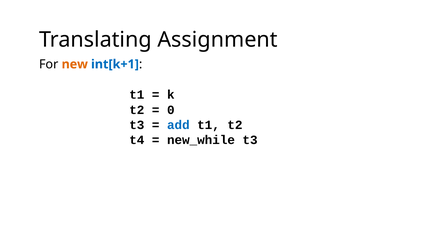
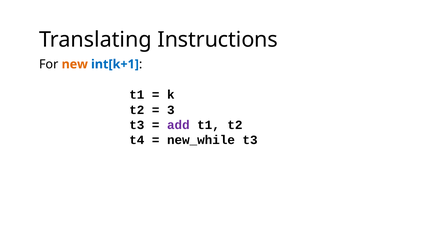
Assignment: Assignment -> Instructions (218, 40)
0: 0 -> 3 (171, 110)
add colour: blue -> purple (178, 125)
